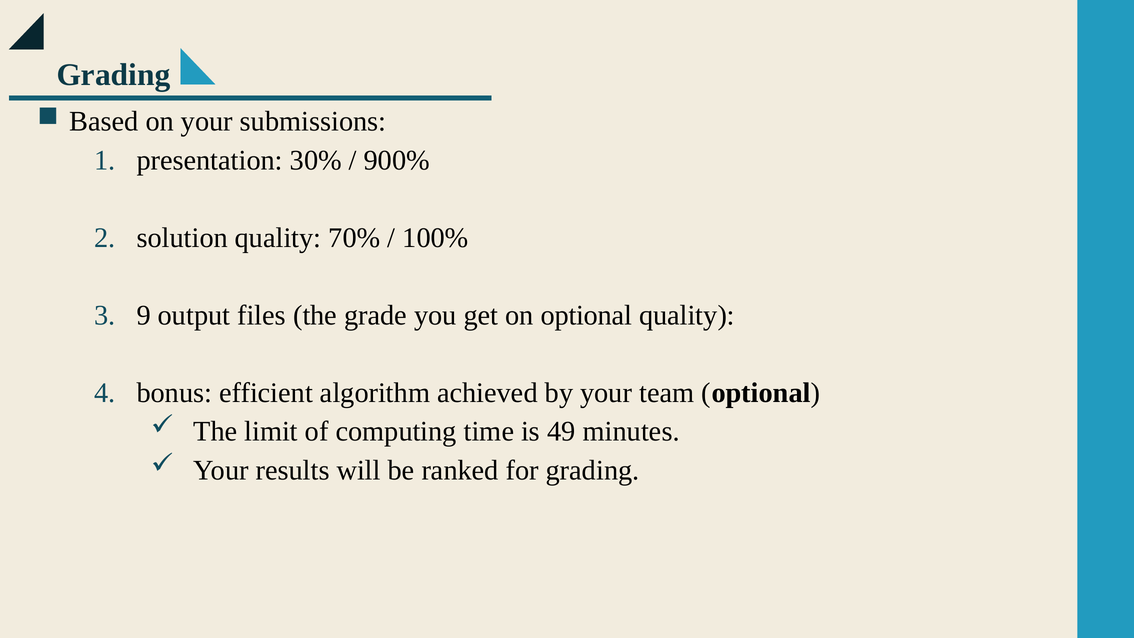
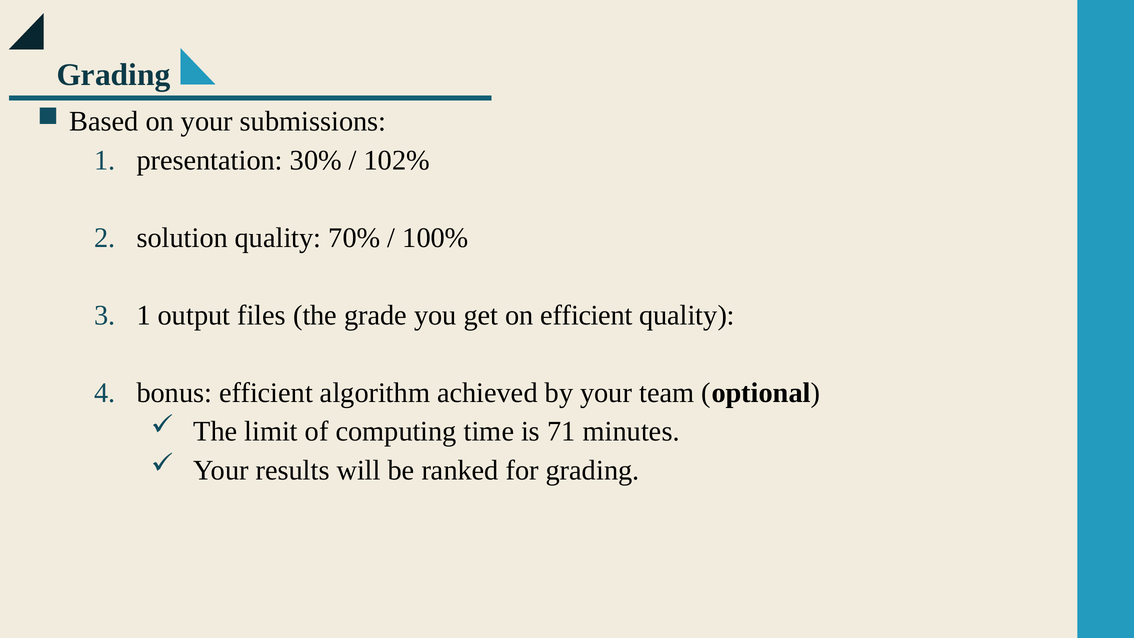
900%: 900% -> 102% (397, 160)
3 9: 9 -> 1 (144, 315)
on optional: optional -> efficient (586, 315)
49: 49 -> 71 (561, 431)
